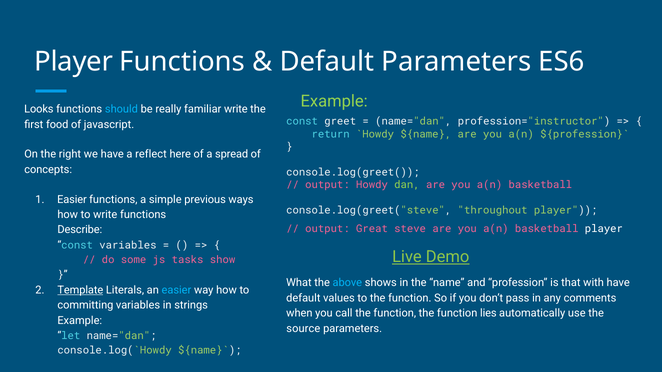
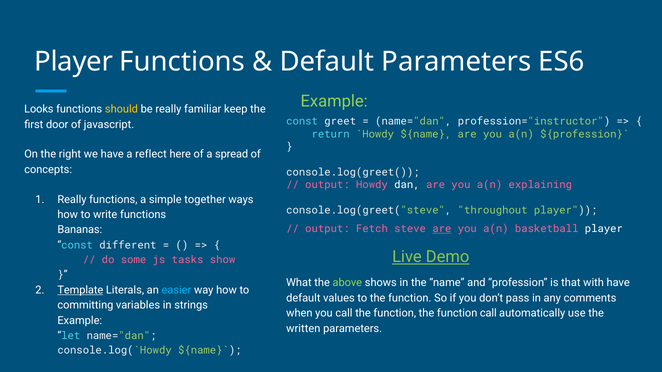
should colour: light blue -> yellow (121, 109)
familiar write: write -> keep (236, 109)
food: food -> door (57, 125)
dan colour: light green -> white (407, 185)
basketball: basketball -> explaining (540, 185)
Easier: Easier -> Really (72, 200)
previous: previous -> together (205, 200)
Great: Great -> Fetch (372, 229)
are underline: none -> present (442, 229)
Describe: Describe -> Bananas (80, 230)
const variables: variables -> different (128, 245)
above colour: light blue -> light green (347, 283)
function lies: lies -> call (488, 314)
source: source -> written (303, 329)
